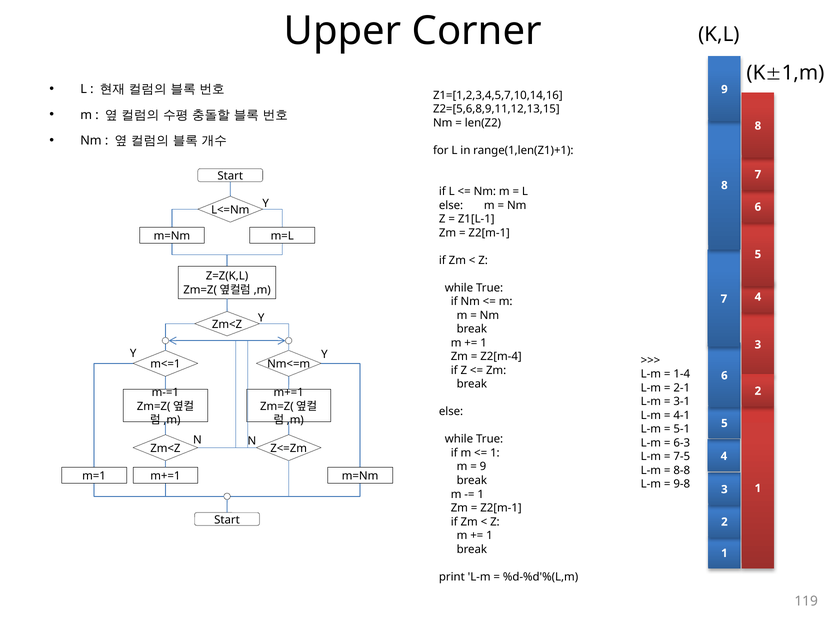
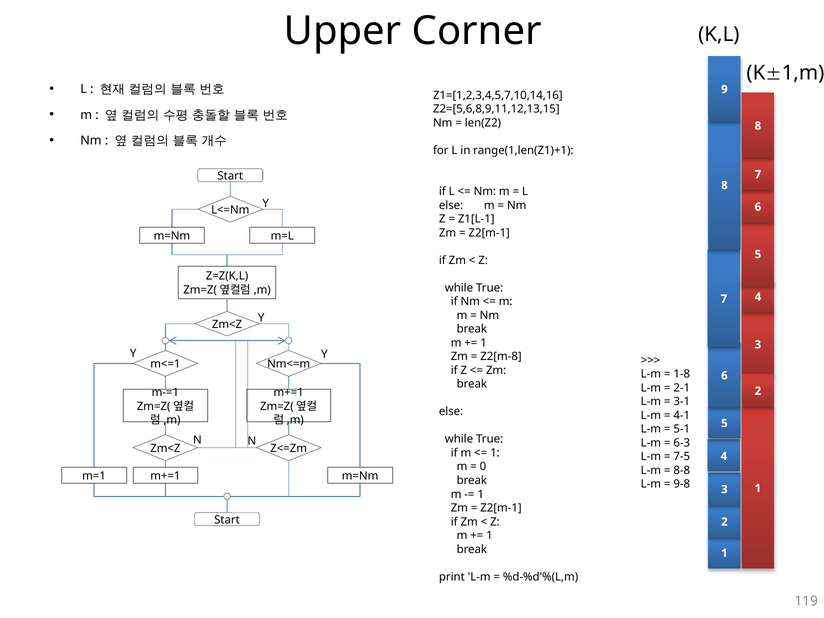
Z2[m-4: Z2[m-4 -> Z2[m-8 (501, 357)
1-4: 1-4 -> 1-8 (682, 374)
9: 9 -> 0 (483, 467)
